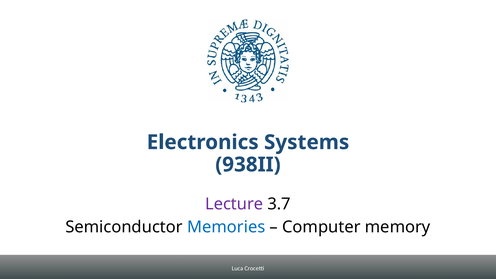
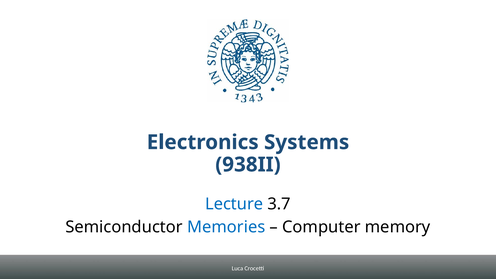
Lecture colour: purple -> blue (234, 204)
